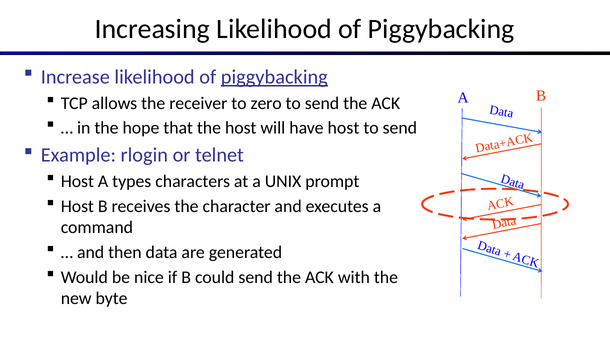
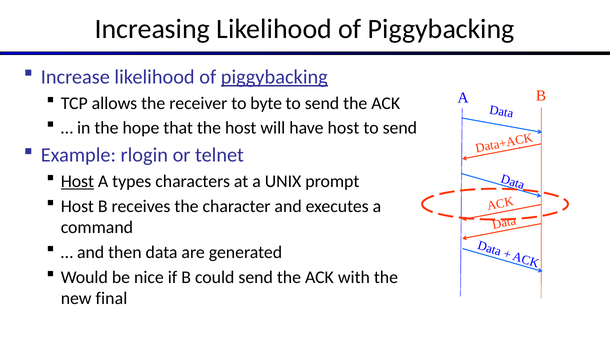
zero: zero -> byte (266, 103)
Host underline: none -> present (77, 181)
byte: byte -> final (111, 299)
